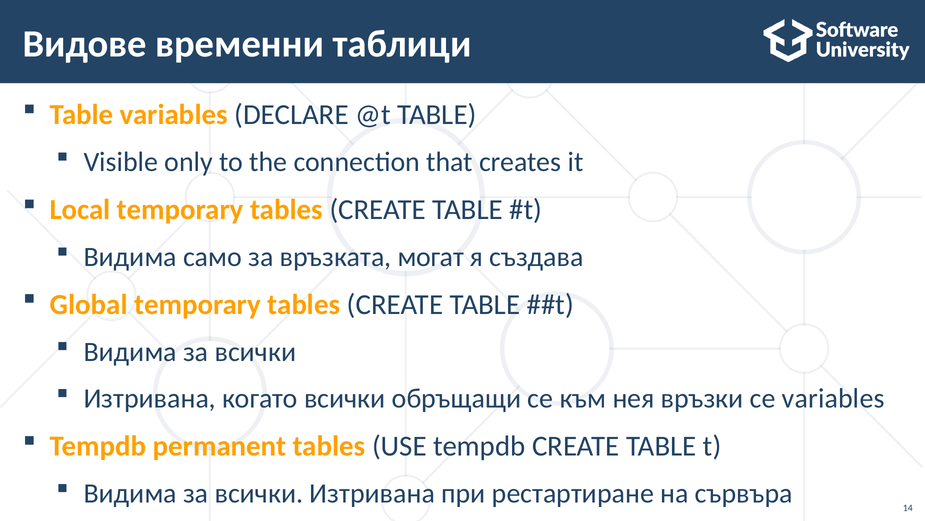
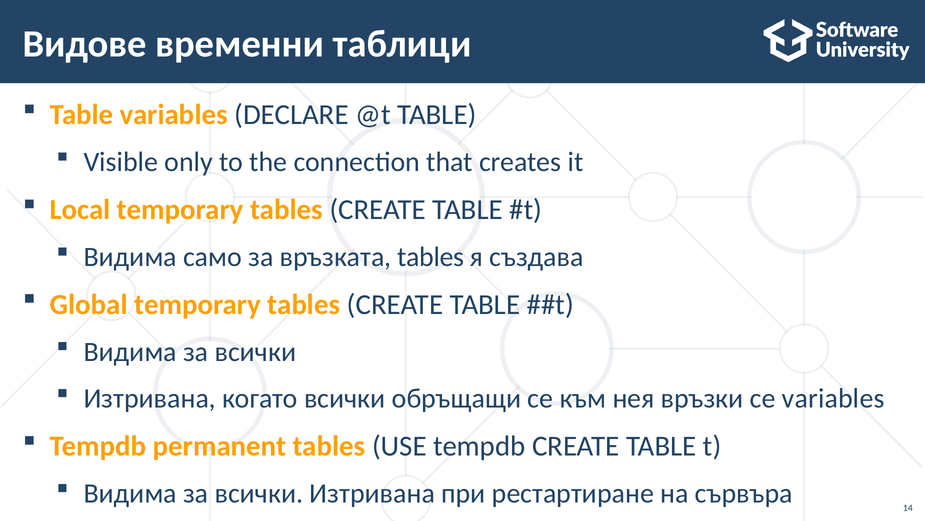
връзката могат: могат -> tables (431, 257)
